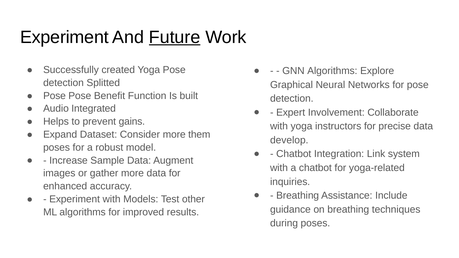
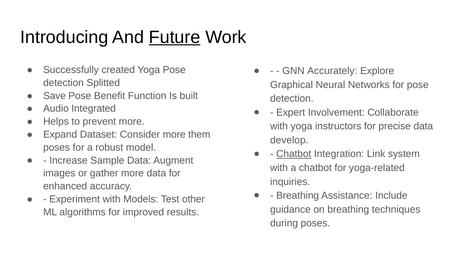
Experiment: Experiment -> Introducing (64, 37)
GNN Algorithms: Algorithms -> Accurately (332, 71)
Pose: Pose -> Save (54, 96)
prevent gains: gains -> more (132, 122)
Chatbot underline: none -> present (294, 154)
